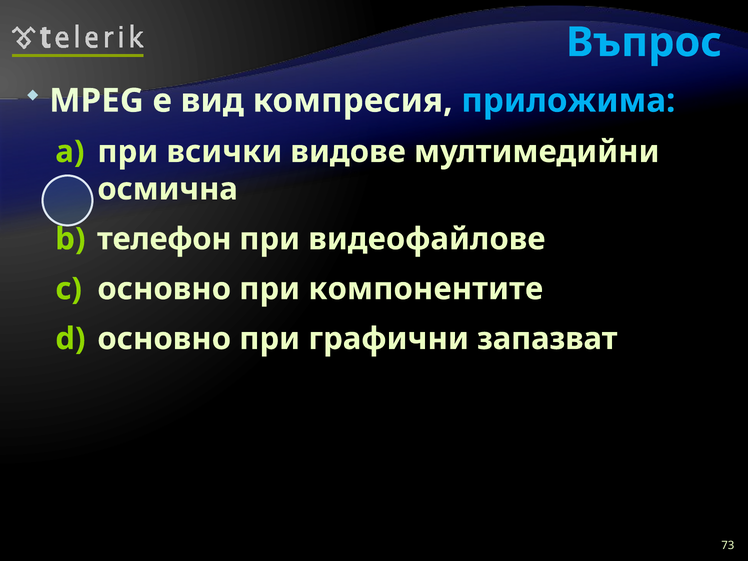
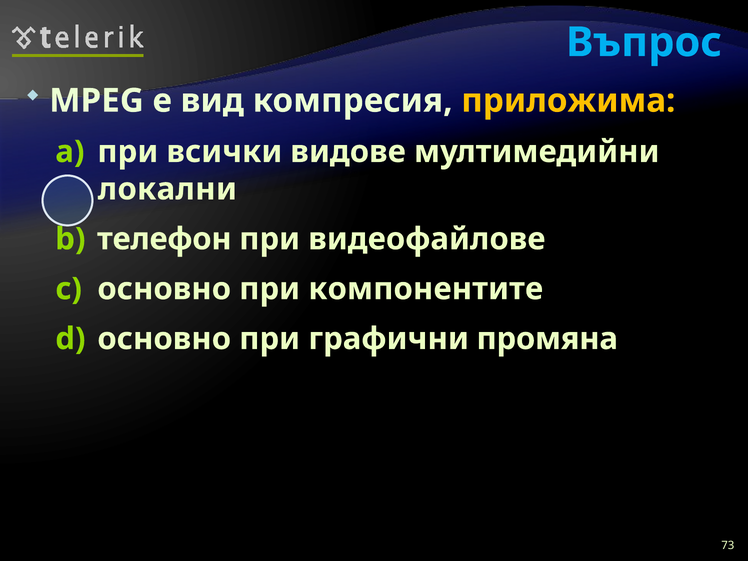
приложима colour: light blue -> yellow (568, 101)
осмична: осмична -> локални (167, 189)
запазват: запазват -> промяна (547, 339)
